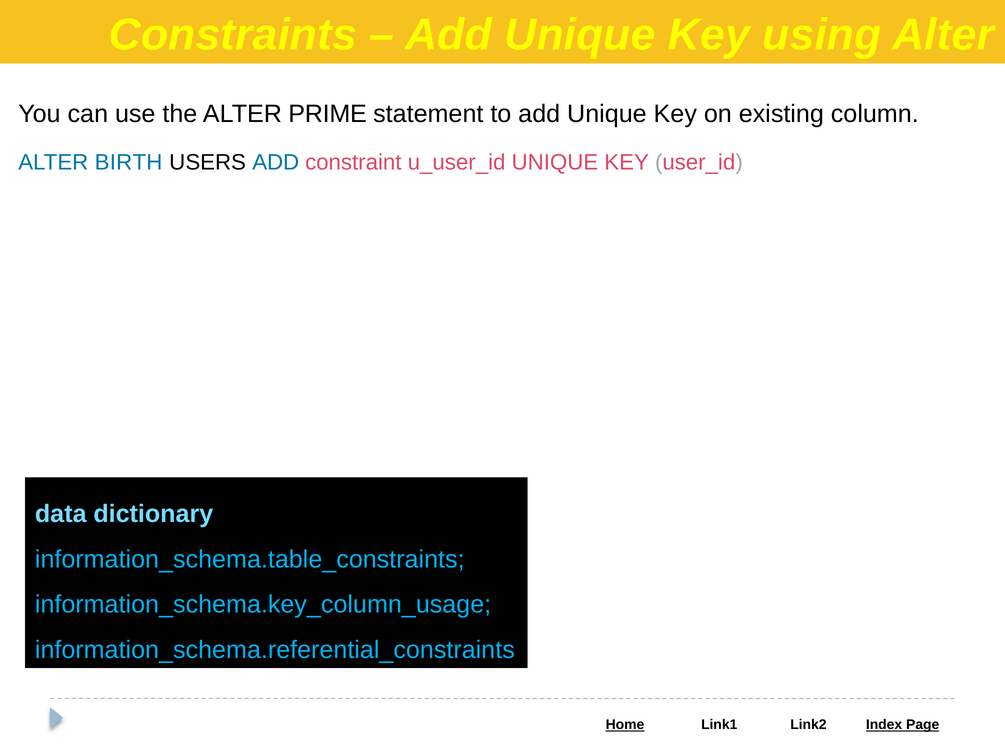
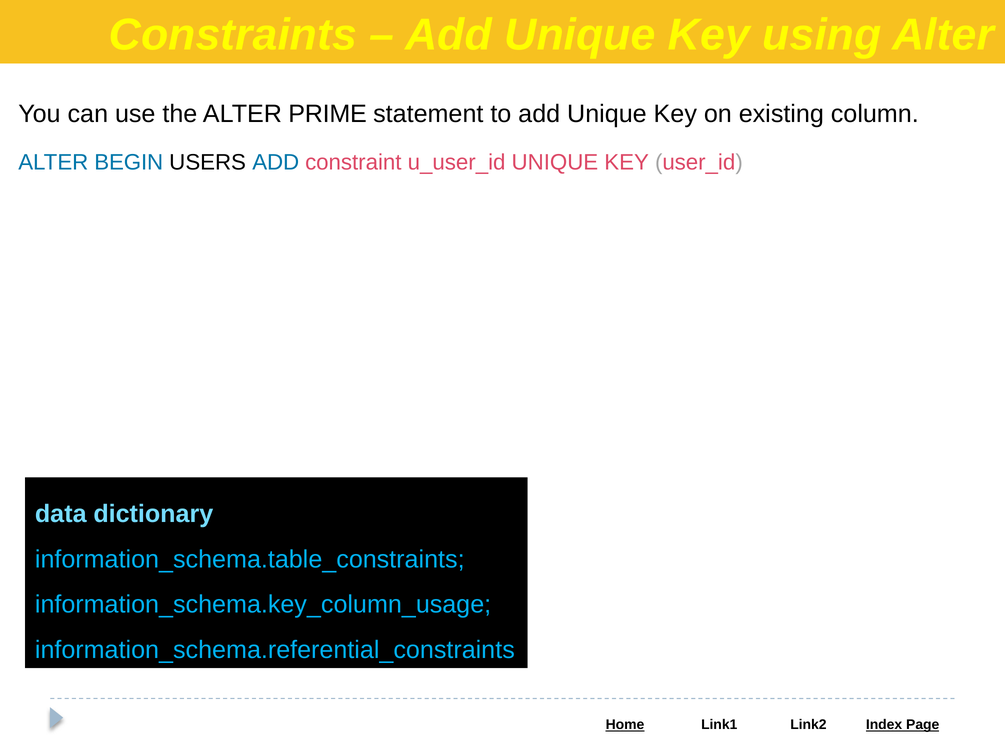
BIRTH: BIRTH -> BEGIN (129, 162)
